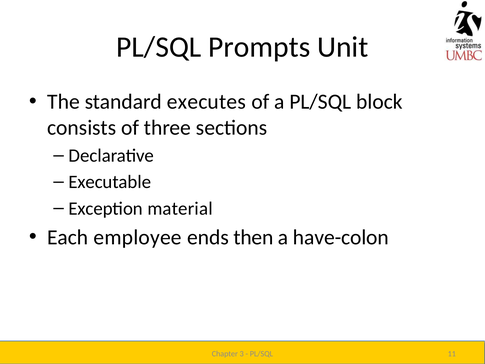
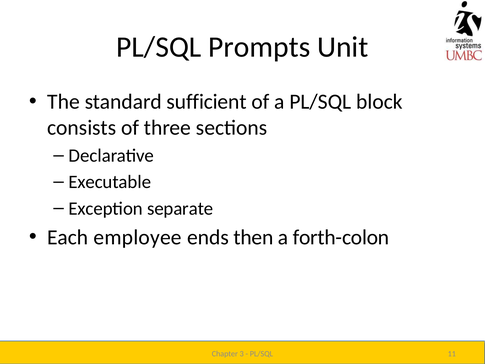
executes: executes -> sufficient (207, 102)
material: material -> separate (180, 208)
have-colon: have-colon -> forth-colon (341, 237)
